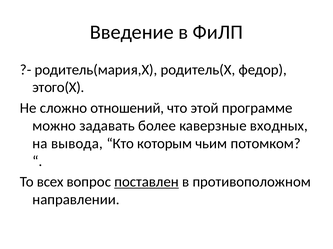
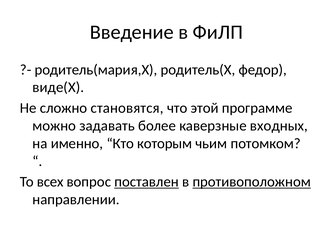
этого(X: этого(X -> виде(X (58, 88)
отношений: отношений -> становятся (127, 108)
вывода: вывода -> именно (77, 144)
противоположном underline: none -> present (252, 182)
